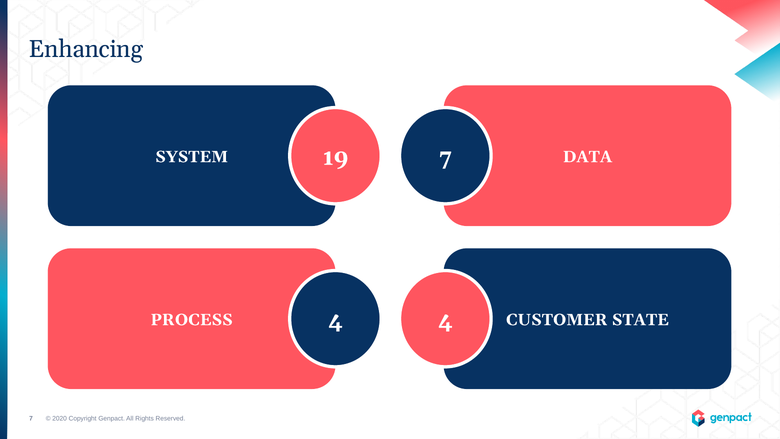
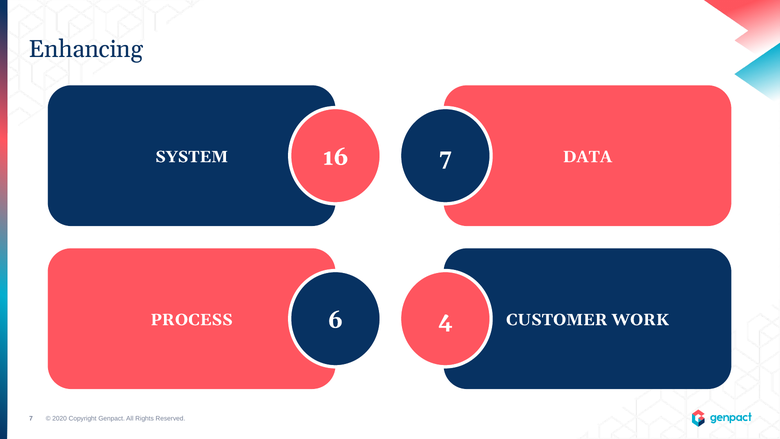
19: 19 -> 16 (336, 157)
PROCESS 4: 4 -> 6 (335, 320)
STATE: STATE -> WORK (640, 320)
